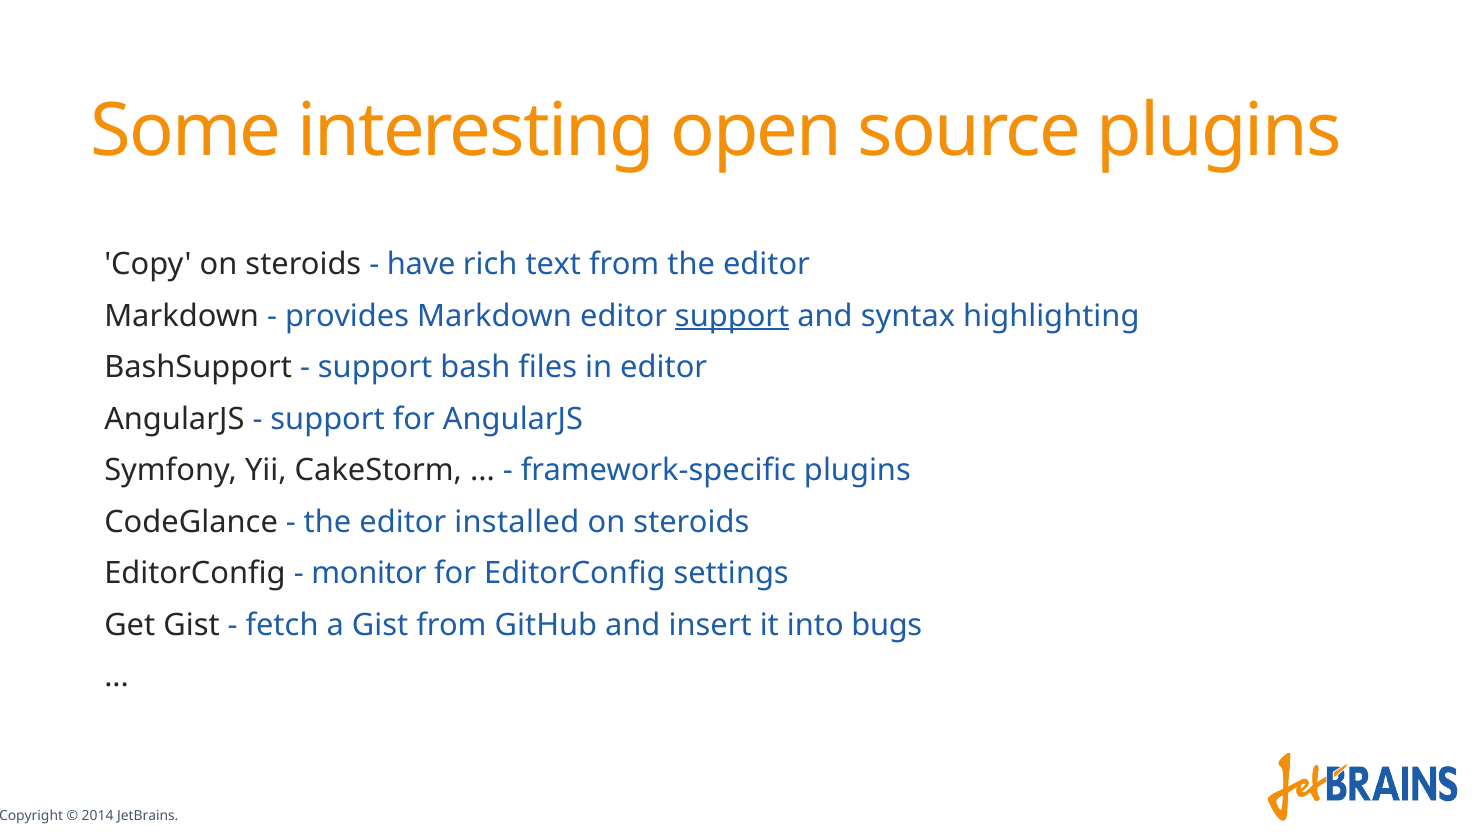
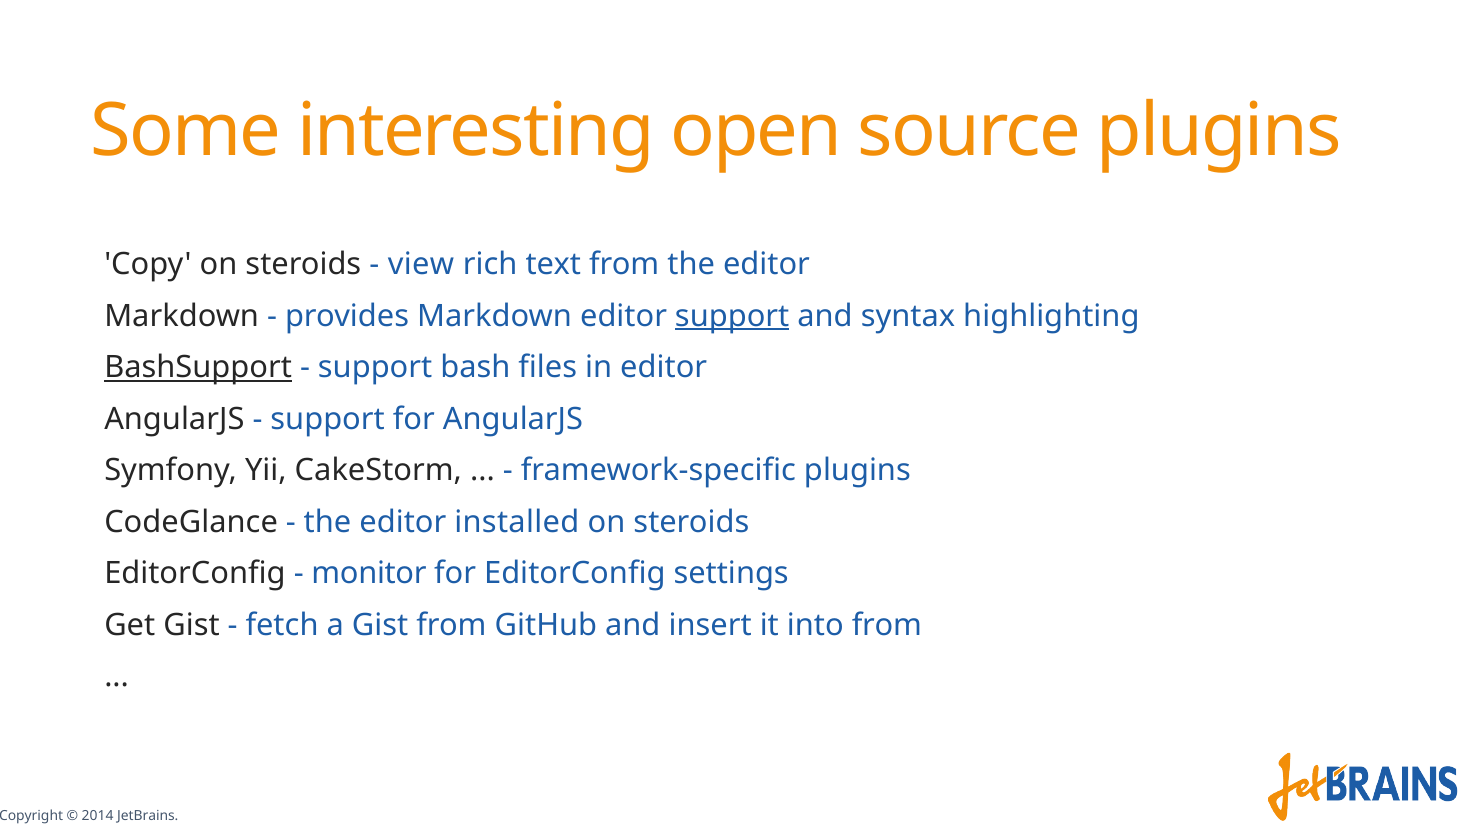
have: have -> view (421, 265)
BashSupport underline: none -> present (198, 368)
into bugs: bugs -> from (887, 625)
